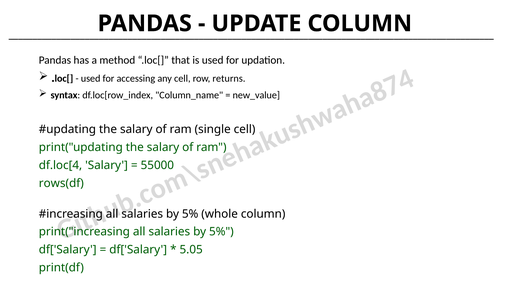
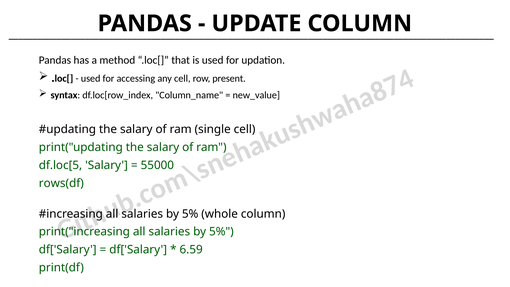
returns: returns -> present (229, 78)
df.loc[4: df.loc[4 -> df.loc[5 (60, 165)
5.05: 5.05 -> 6.59 (191, 250)
